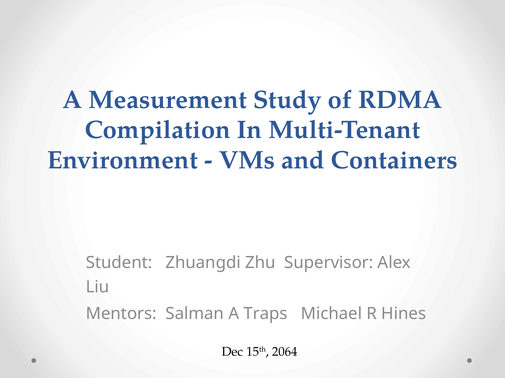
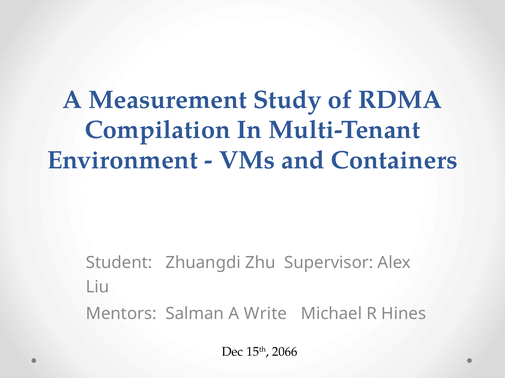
Traps: Traps -> Write (266, 314)
2064: 2064 -> 2066 (285, 352)
